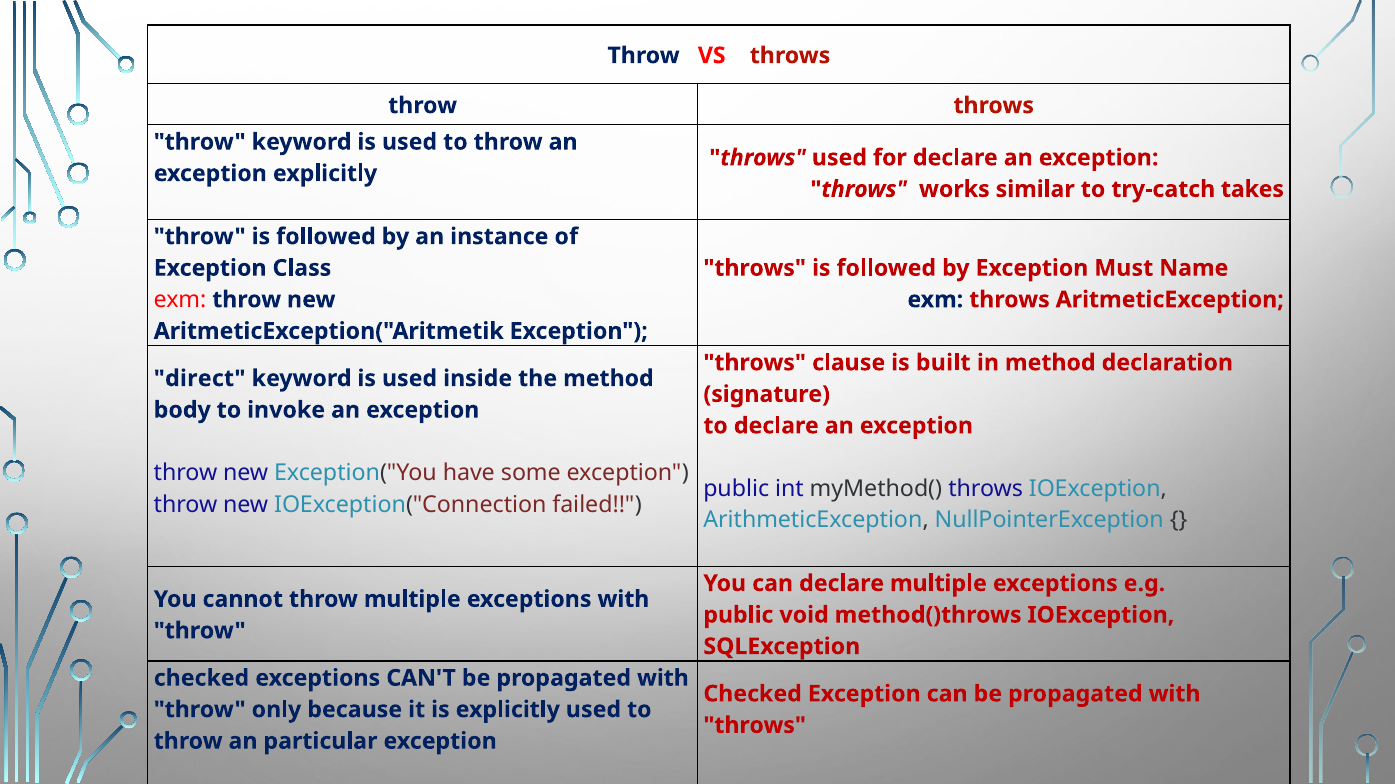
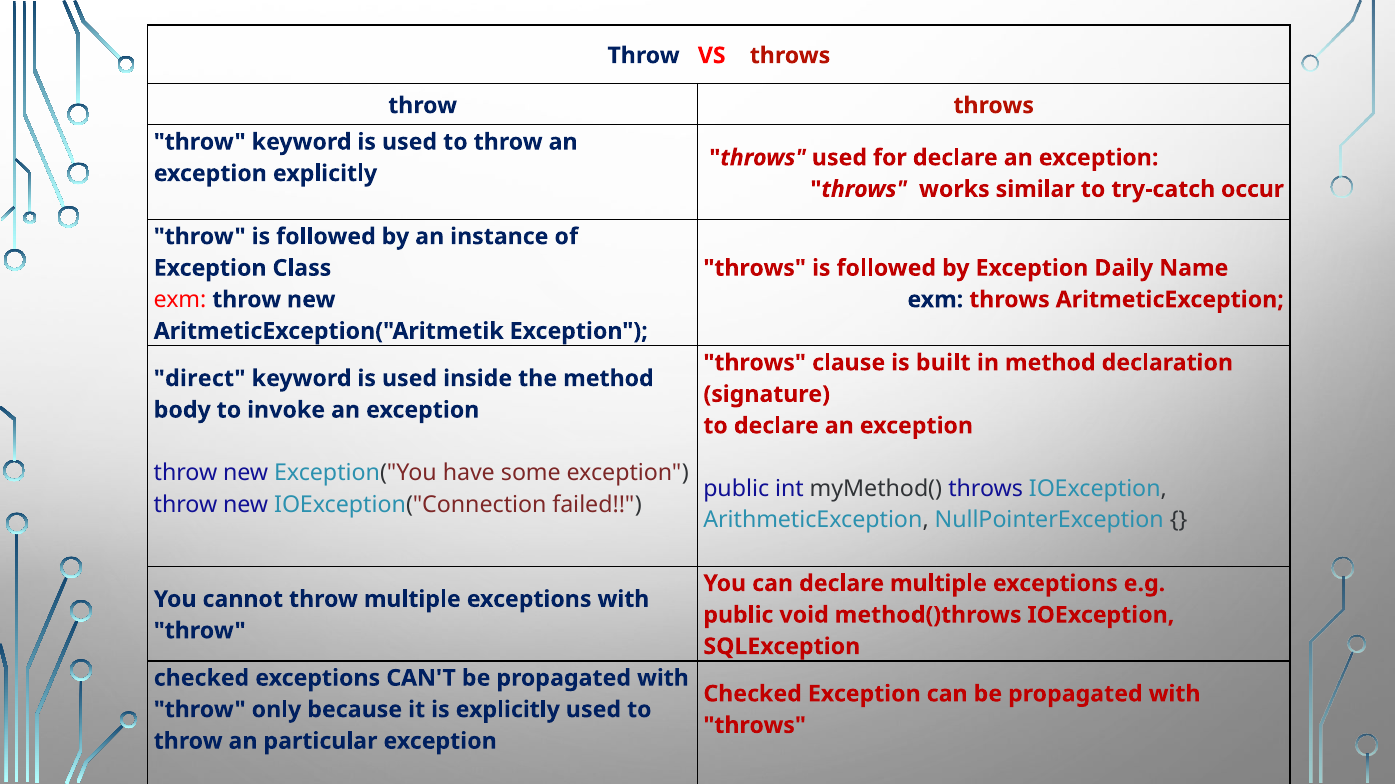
takes: takes -> occur (1252, 189)
Must: Must -> Daily (1124, 268)
